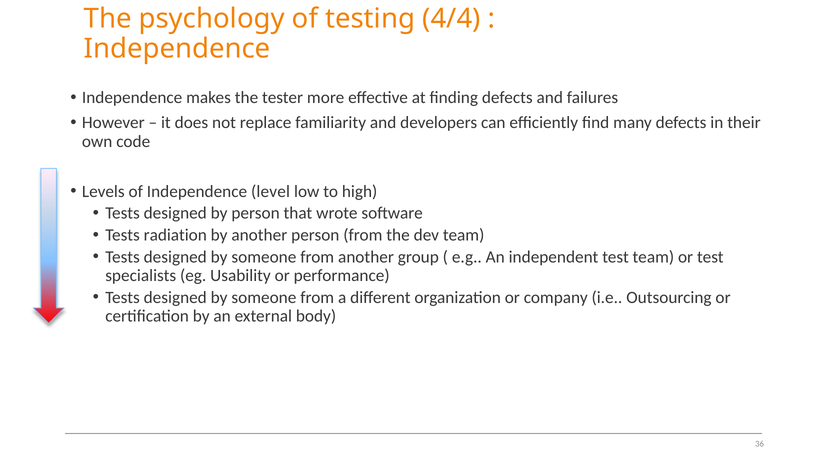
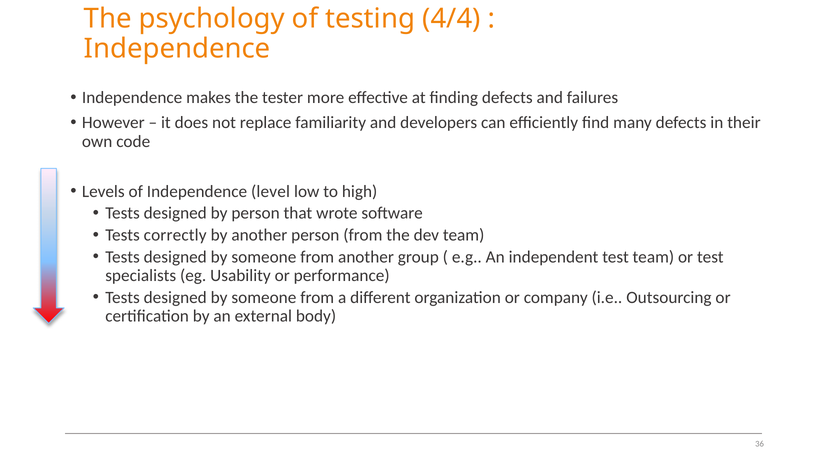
radiation: radiation -> correctly (175, 235)
